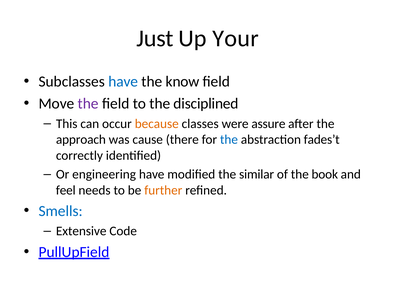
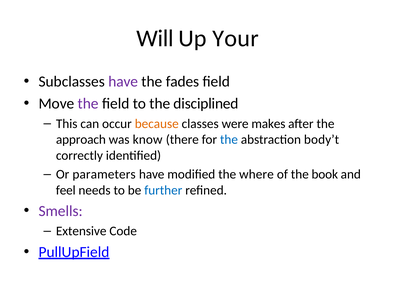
Just: Just -> Will (155, 38)
have colour: blue -> purple (123, 82)
know: know -> fades (183, 82)
assure: assure -> makes (268, 124)
cause: cause -> know (148, 140)
fades’t: fades’t -> body’t (322, 140)
engineering: engineering -> parameters (104, 174)
similar: similar -> where (256, 174)
further colour: orange -> blue (163, 190)
Smells colour: blue -> purple (61, 211)
